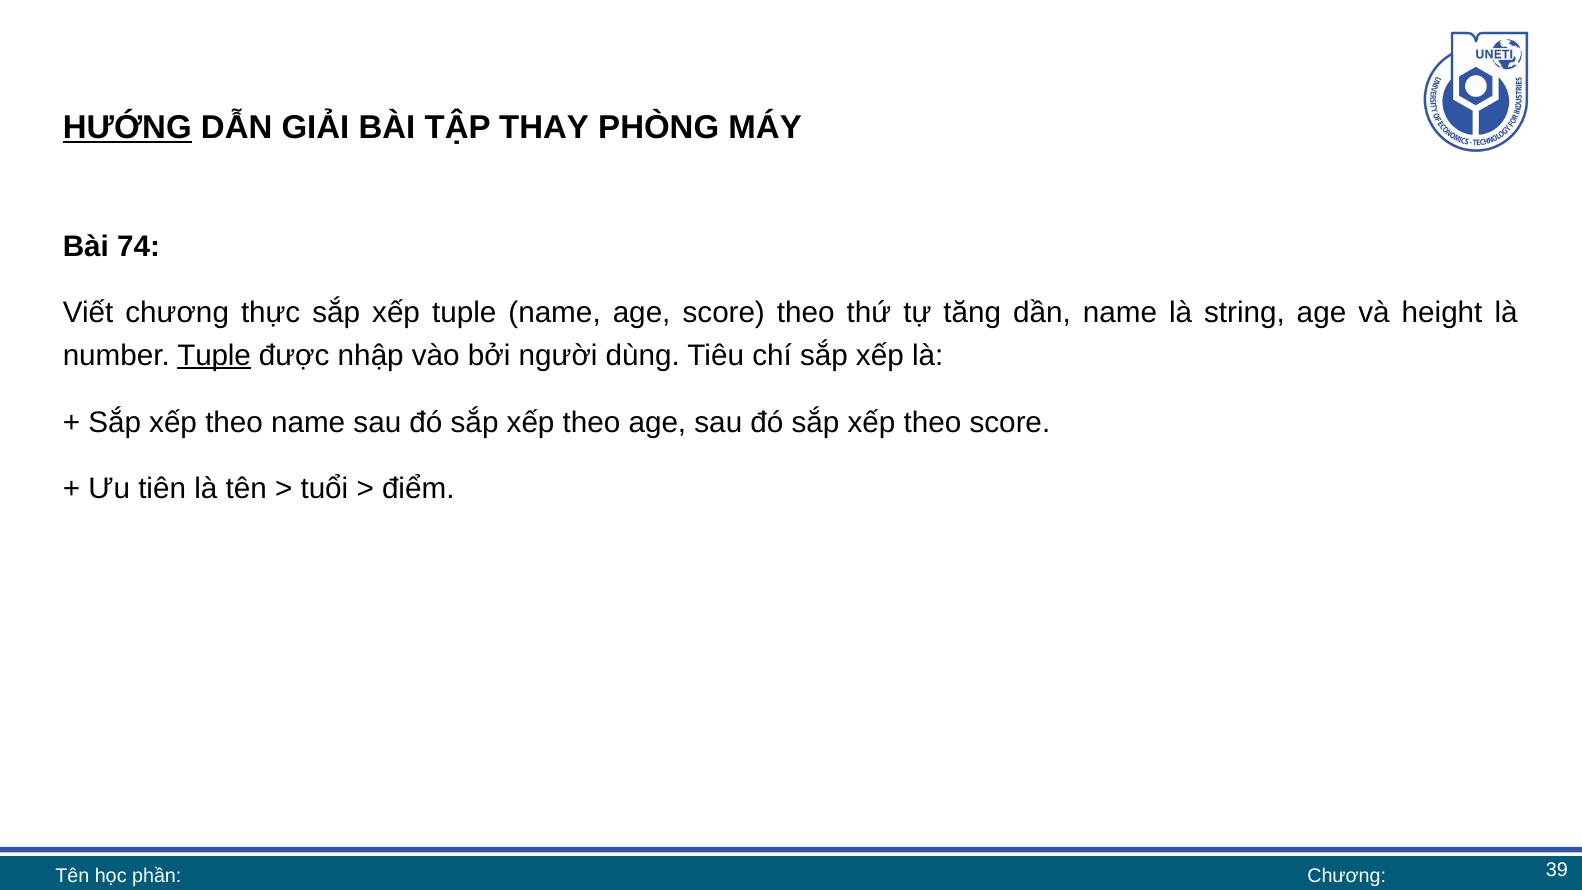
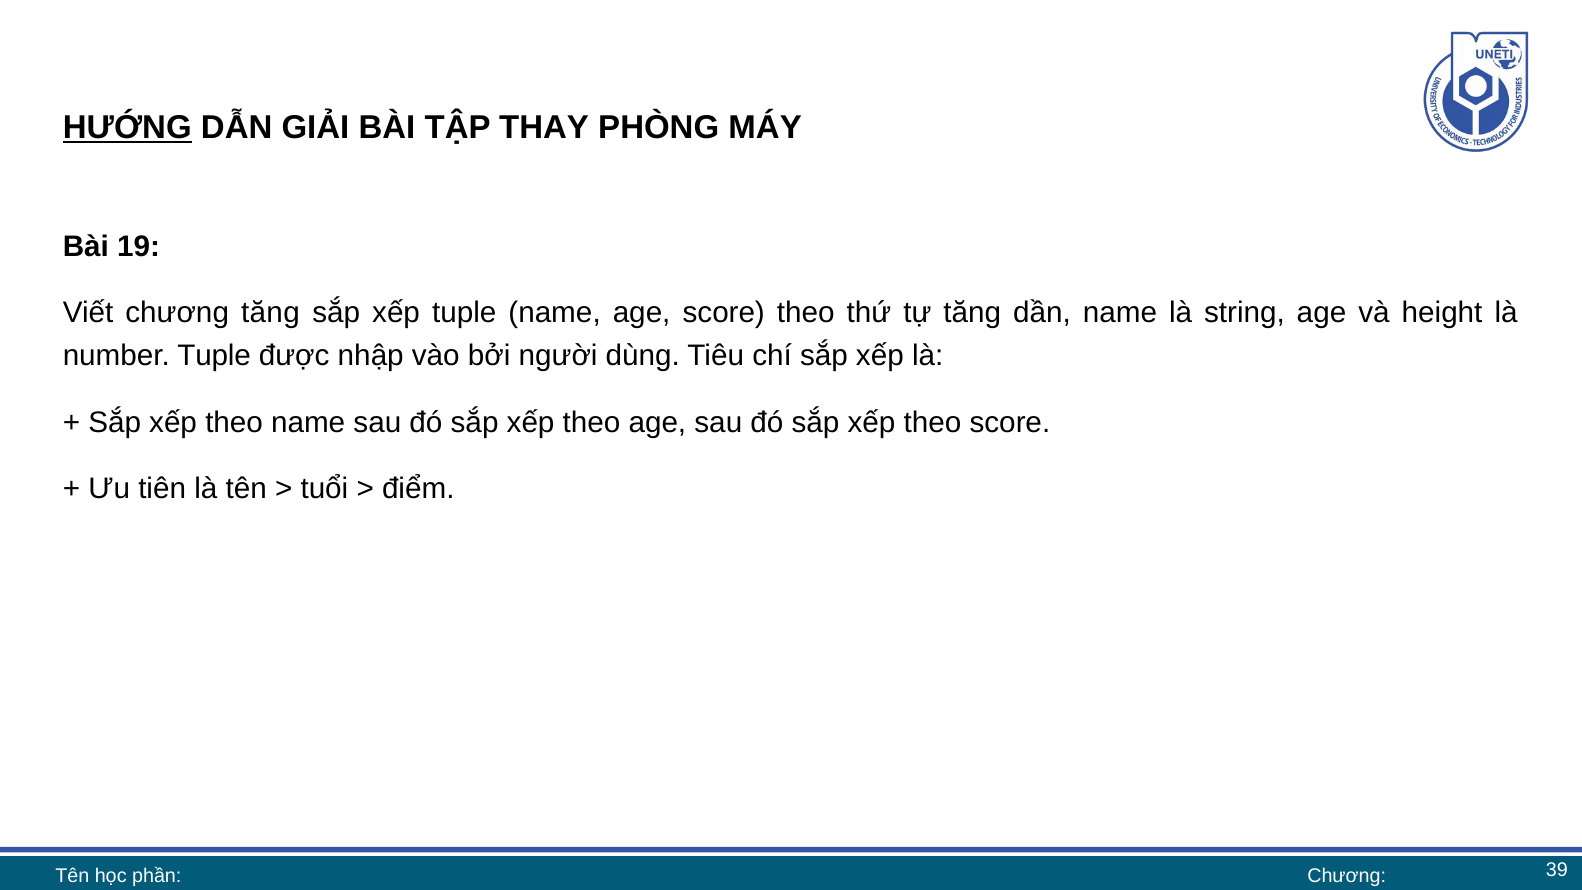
74: 74 -> 19 (139, 246)
chương thực: thực -> tăng (270, 313)
Tuple underline: present -> none (214, 356)
